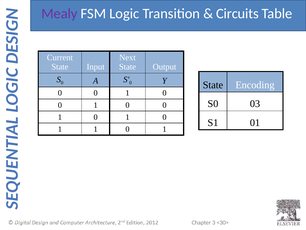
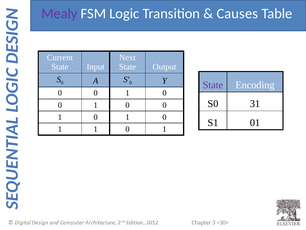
Circuits: Circuits -> Causes (237, 13)
State colour: black -> purple (213, 85)
03: 03 -> 31 (255, 104)
